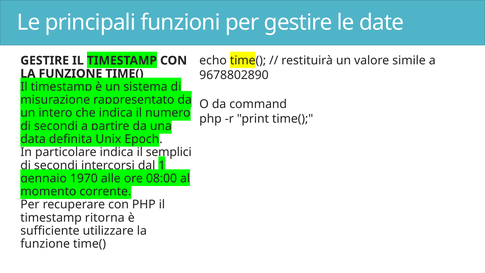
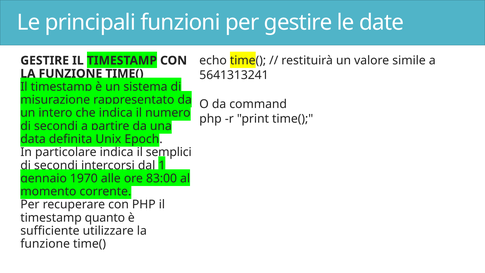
9678802890: 9678802890 -> 5641313241 (234, 75)
08:00: 08:00 -> 83:00 (162, 178)
ritorna: ritorna -> quanto (105, 218)
